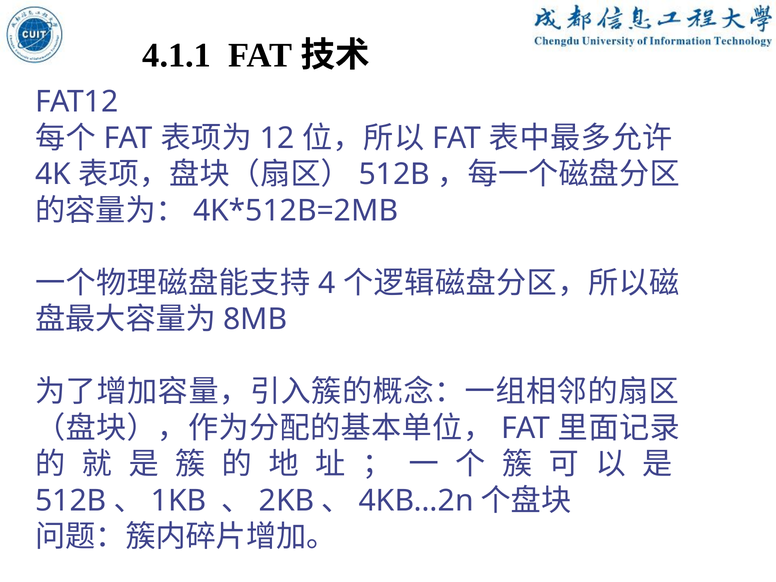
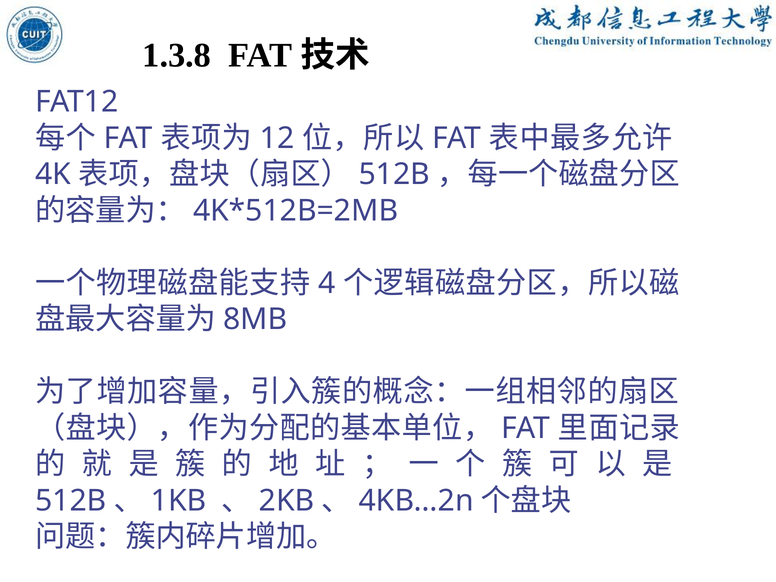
4.1.1: 4.1.1 -> 1.3.8 (177, 55)
